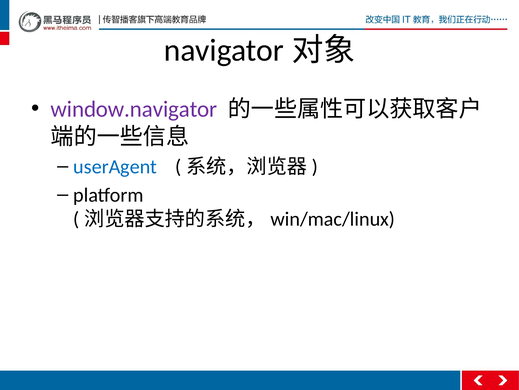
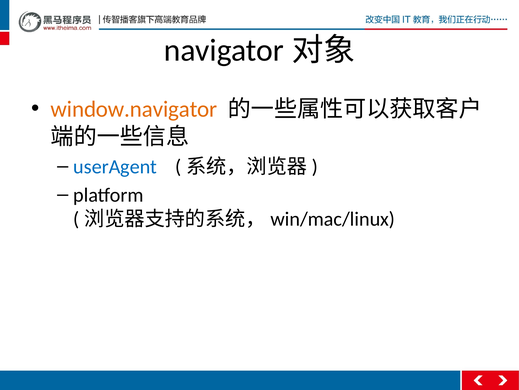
window.navigator colour: purple -> orange (134, 109)
